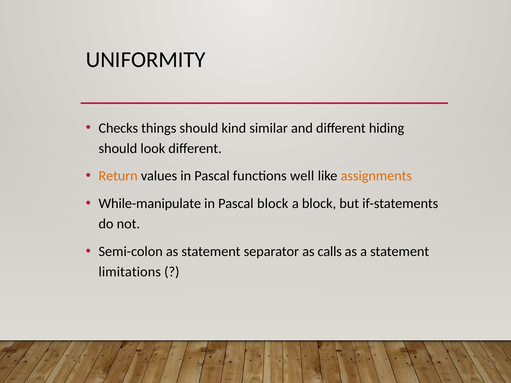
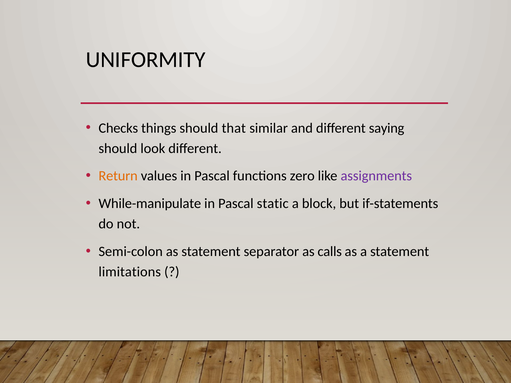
kind: kind -> that (234, 128)
hiding: hiding -> saying (387, 128)
well: well -> zero (302, 176)
assignments colour: orange -> purple (376, 176)
Pascal block: block -> static (273, 204)
